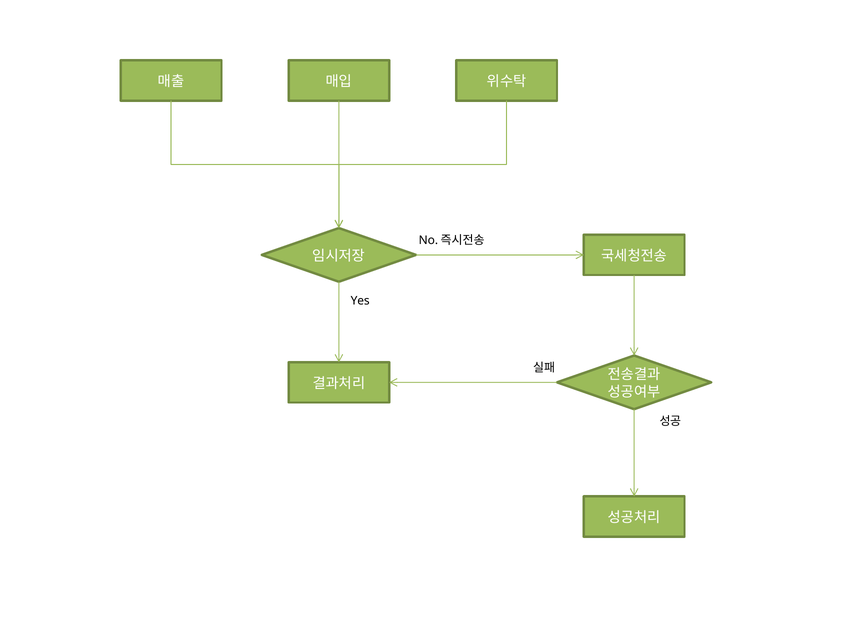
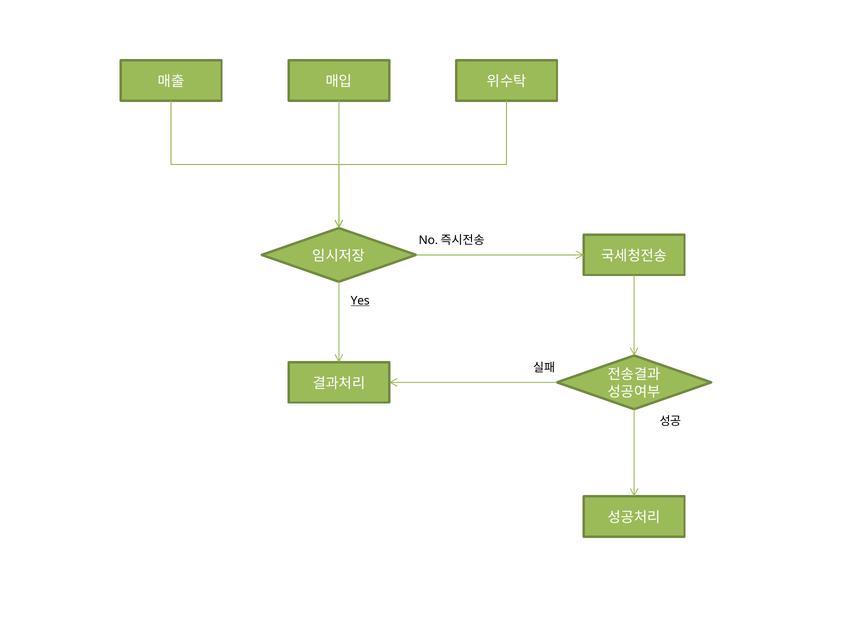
Yes underline: none -> present (360, 301)
